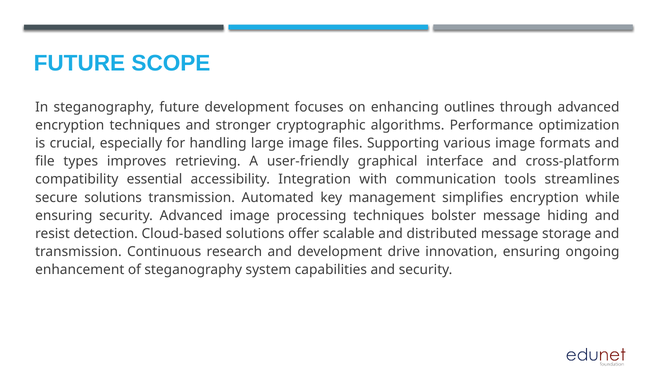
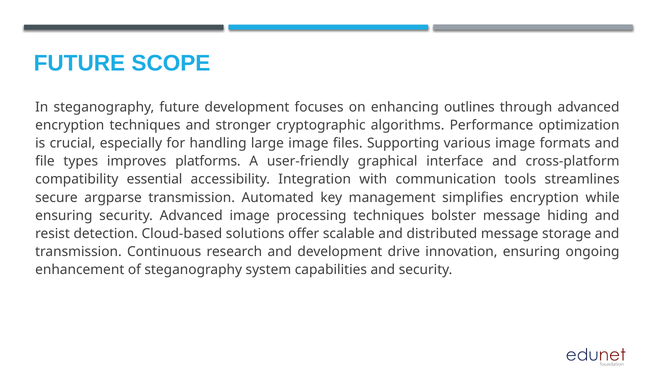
retrieving: retrieving -> platforms (208, 161)
secure solutions: solutions -> argparse (113, 197)
